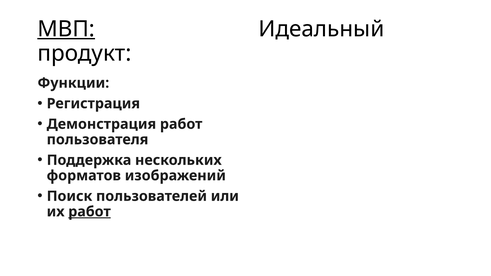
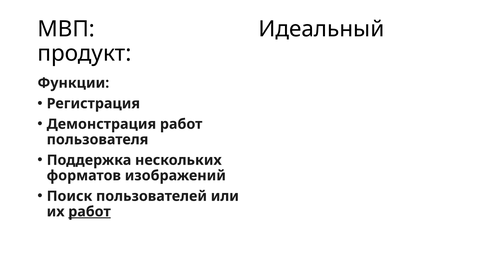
МВП underline: present -> none (66, 29)
